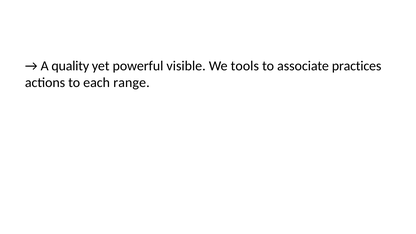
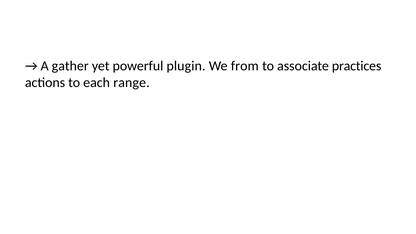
quality: quality -> gather (70, 66)
visible: visible -> plugin (186, 66)
tools: tools -> from (245, 66)
